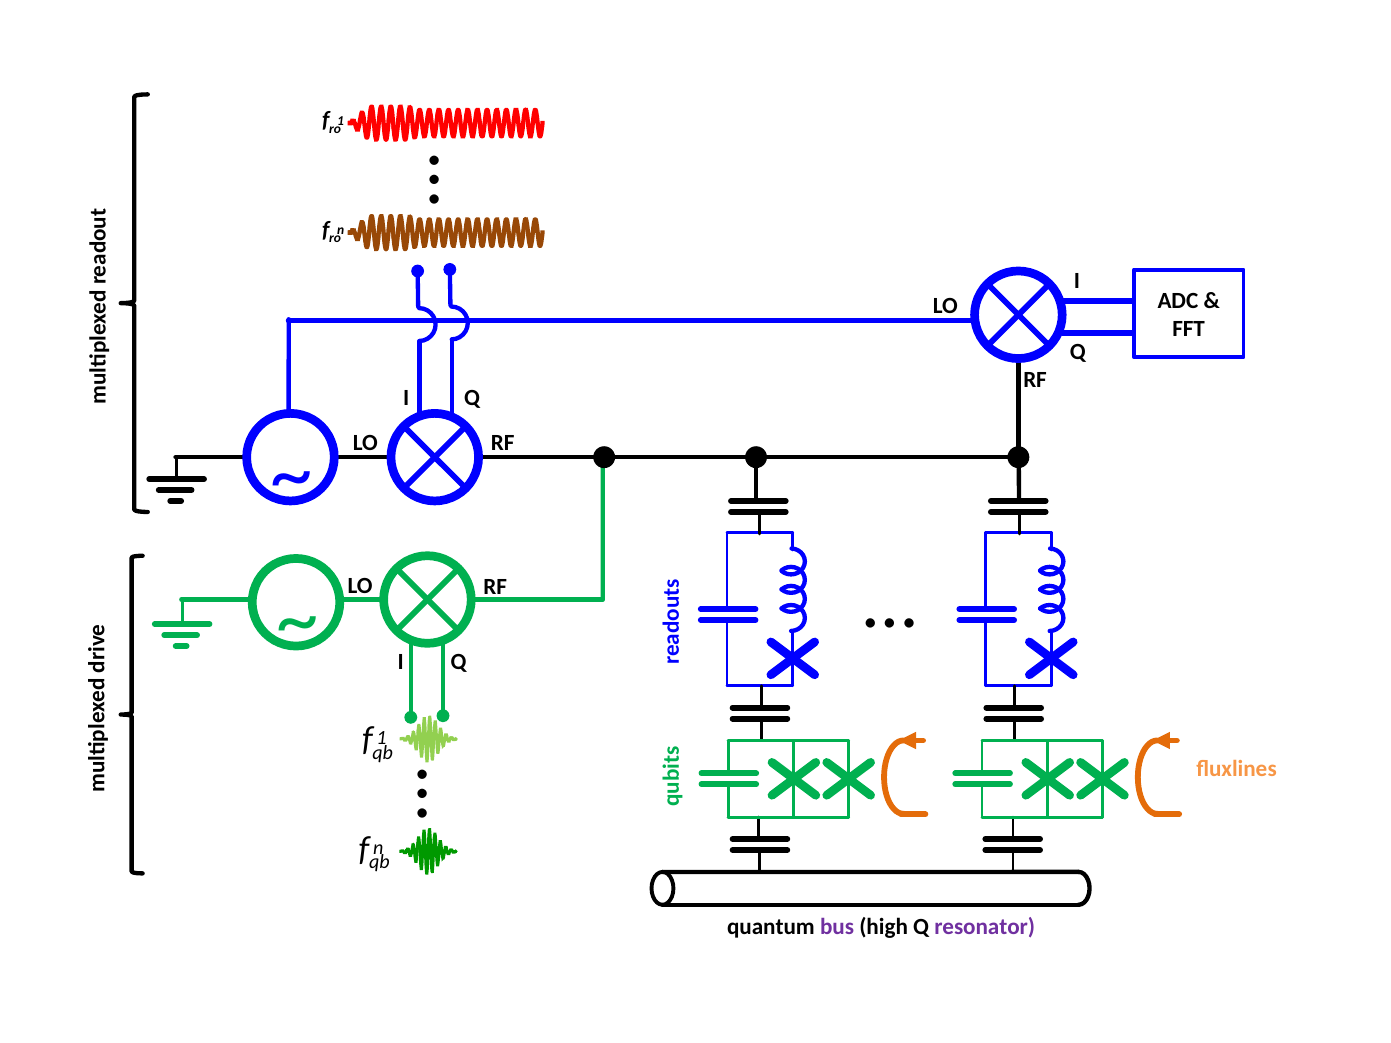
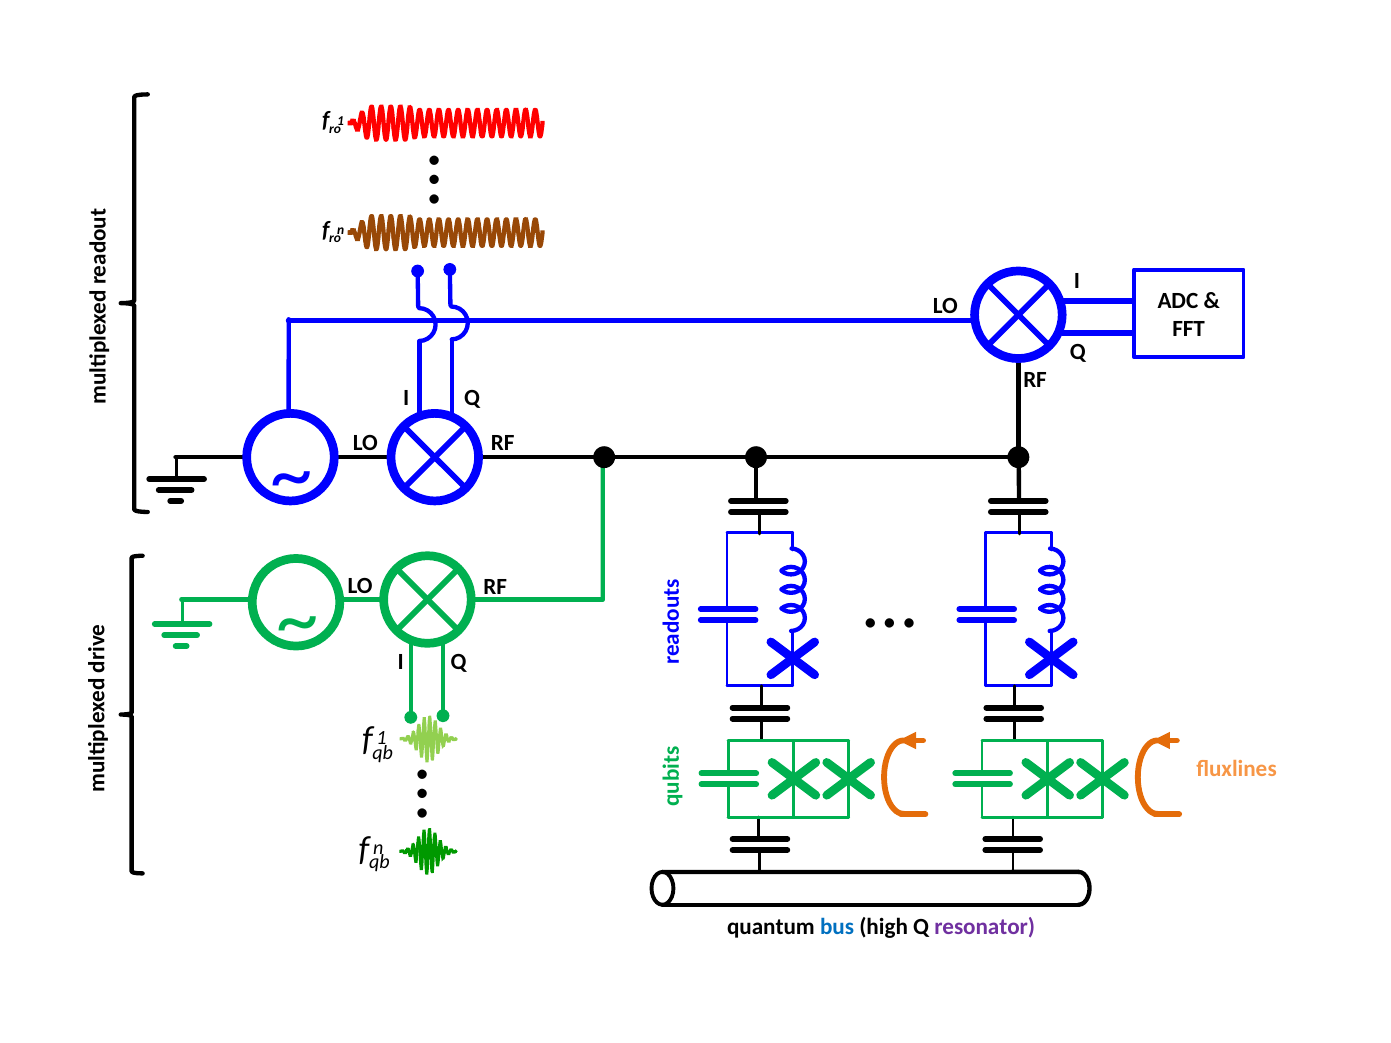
bus colour: purple -> blue (837, 927)
